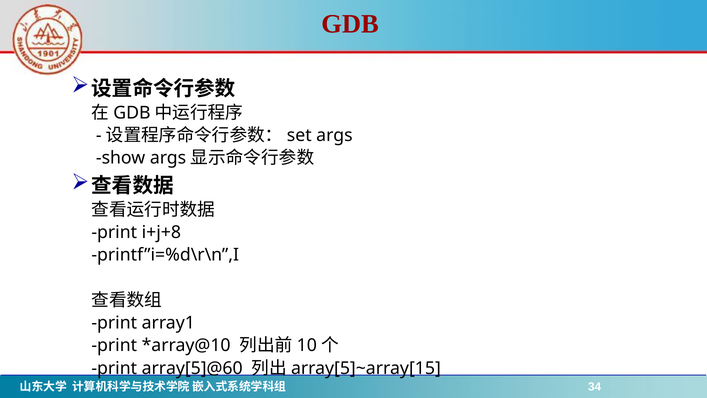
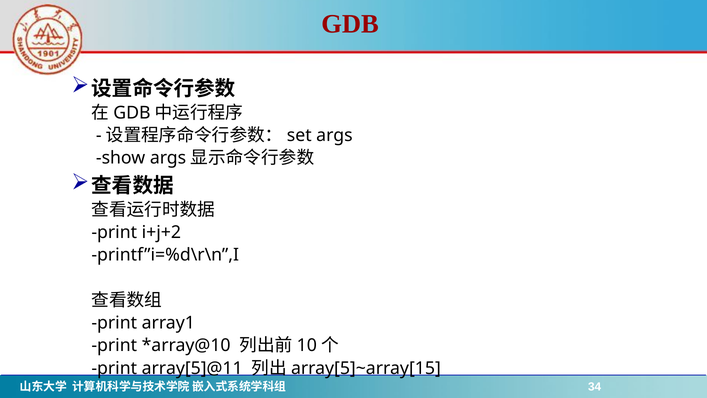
i+j+8: i+j+8 -> i+j+2 (161, 232)
array[5]@60: array[5]@60 -> array[5]@11 (192, 368)
